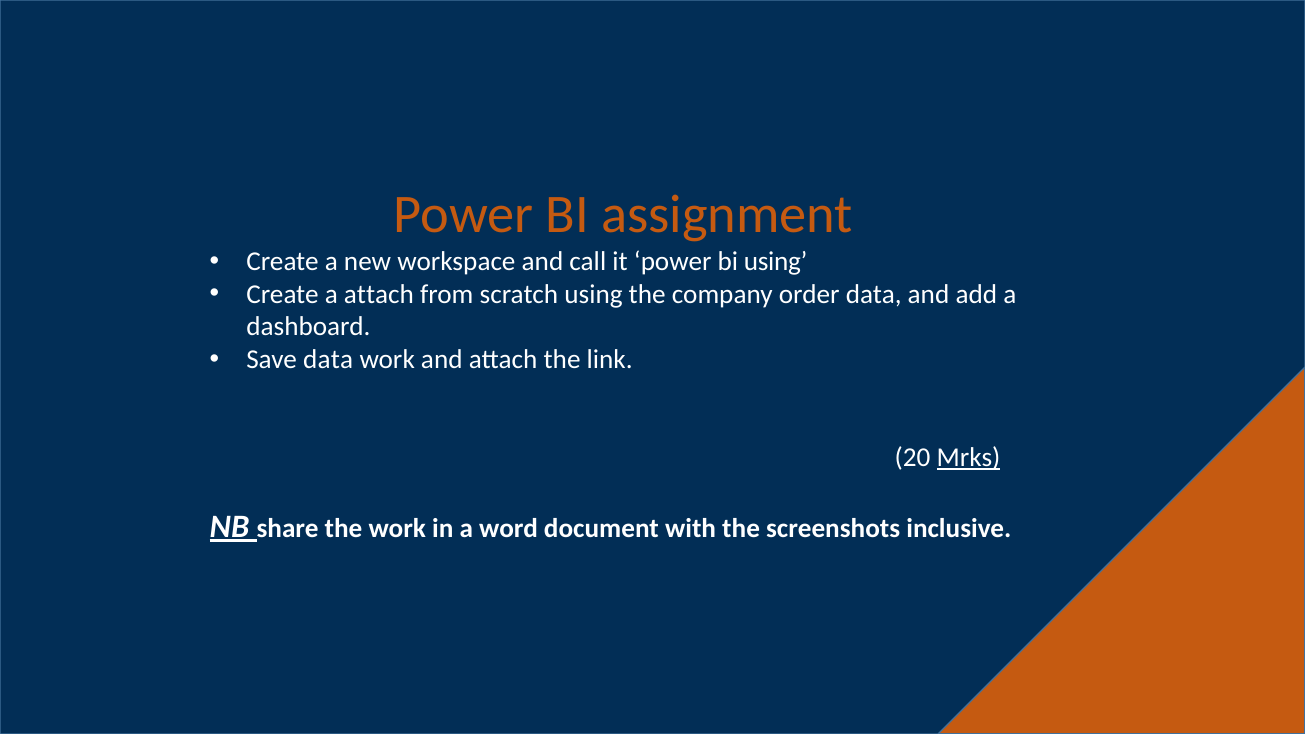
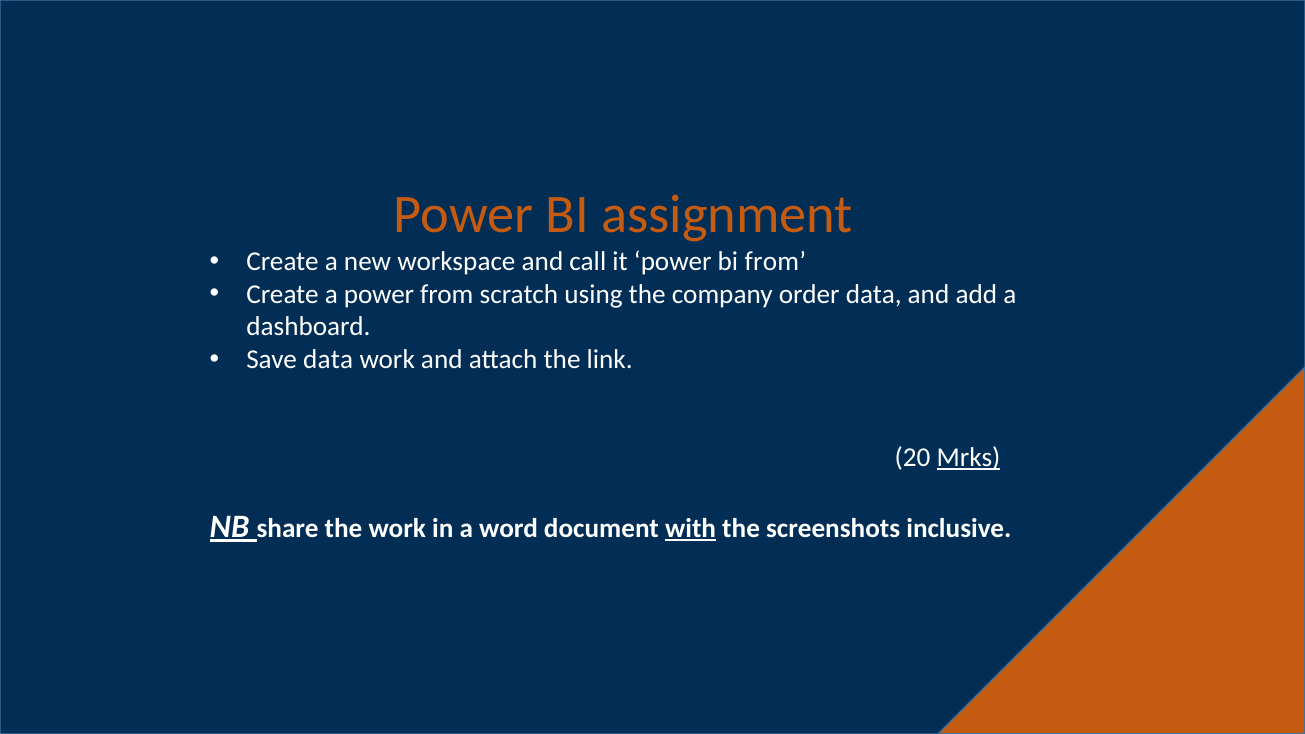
bi using: using -> from (775, 262)
a attach: attach -> power (379, 294)
with underline: none -> present (691, 528)
